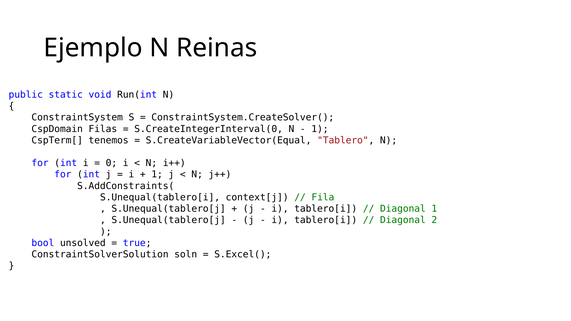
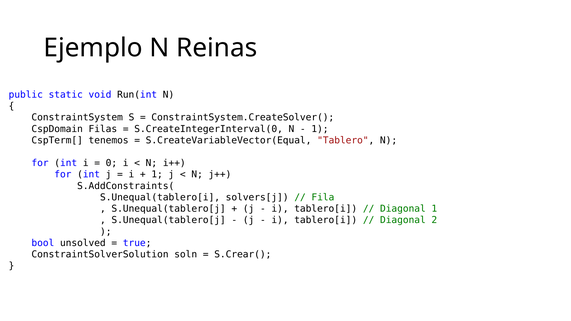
context[j: context[j -> solvers[j (257, 197)
S.Excel(: S.Excel( -> S.Crear( (243, 255)
